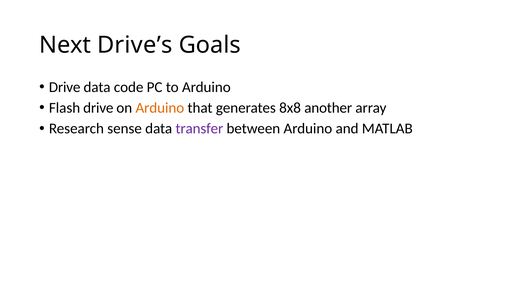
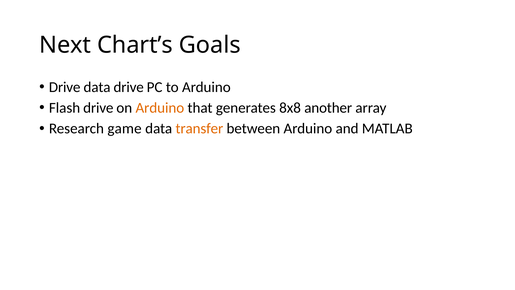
Drive’s: Drive’s -> Chart’s (135, 45)
data code: code -> drive (129, 87)
sense: sense -> game (125, 129)
transfer colour: purple -> orange (199, 129)
